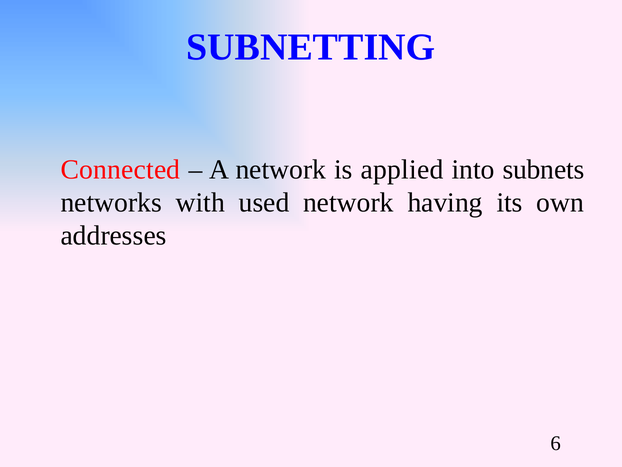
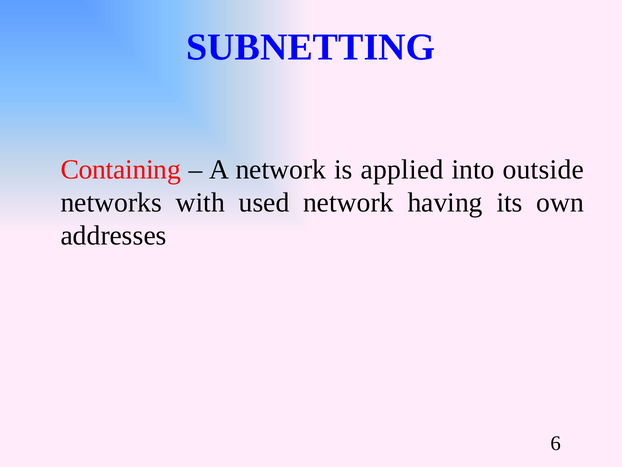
Connected: Connected -> Containing (121, 169)
subnets: subnets -> outside (543, 169)
